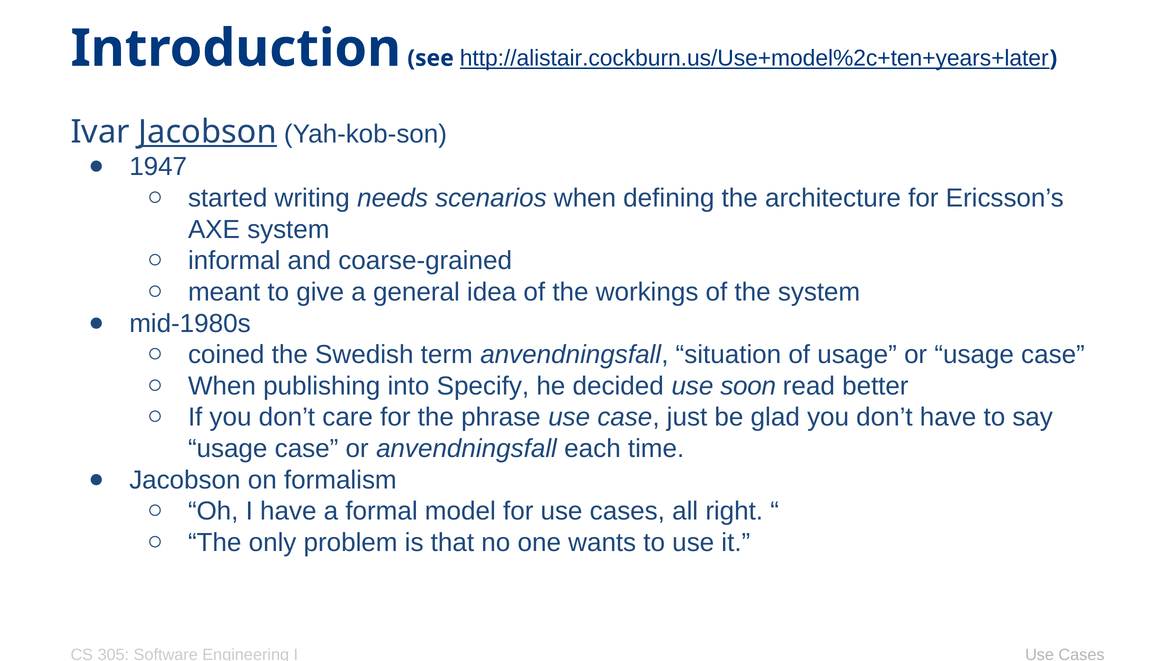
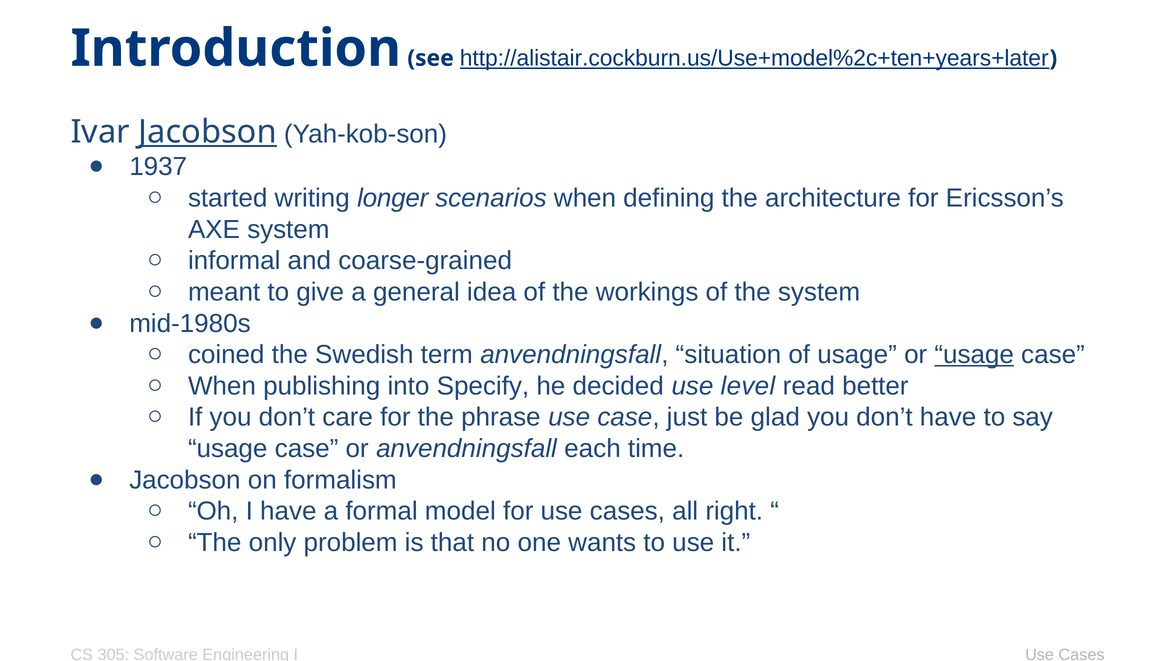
1947: 1947 -> 1937 (158, 167)
needs: needs -> longer (393, 198)
usage underline: none -> present (974, 355)
soon: soon -> level (748, 386)
